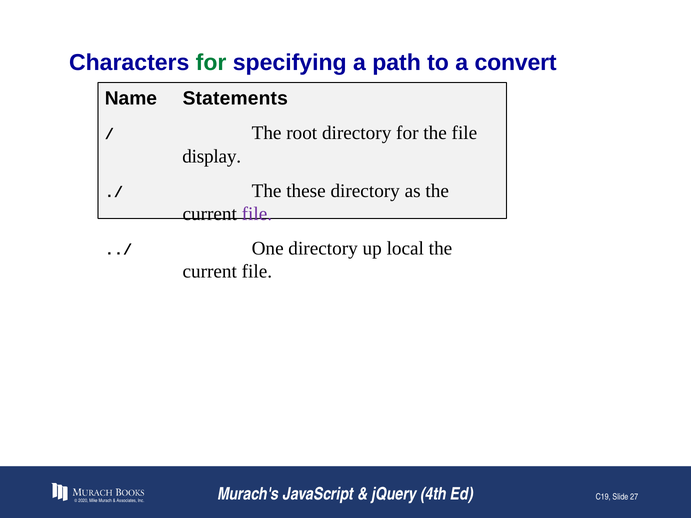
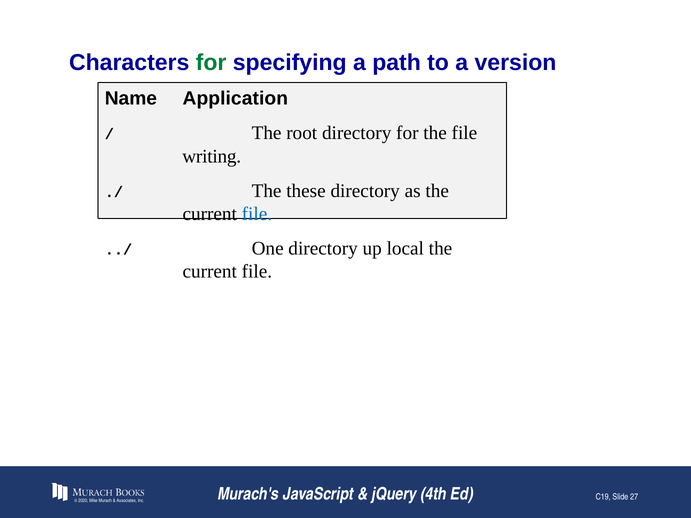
convert: convert -> version (515, 63)
Statements: Statements -> Application (235, 99)
display: display -> writing (212, 156)
file colour: purple -> blue (257, 214)
